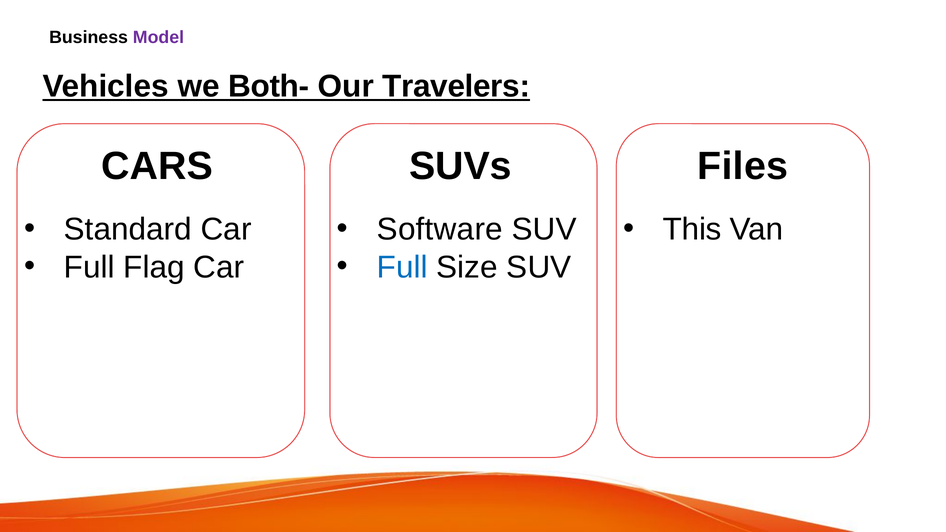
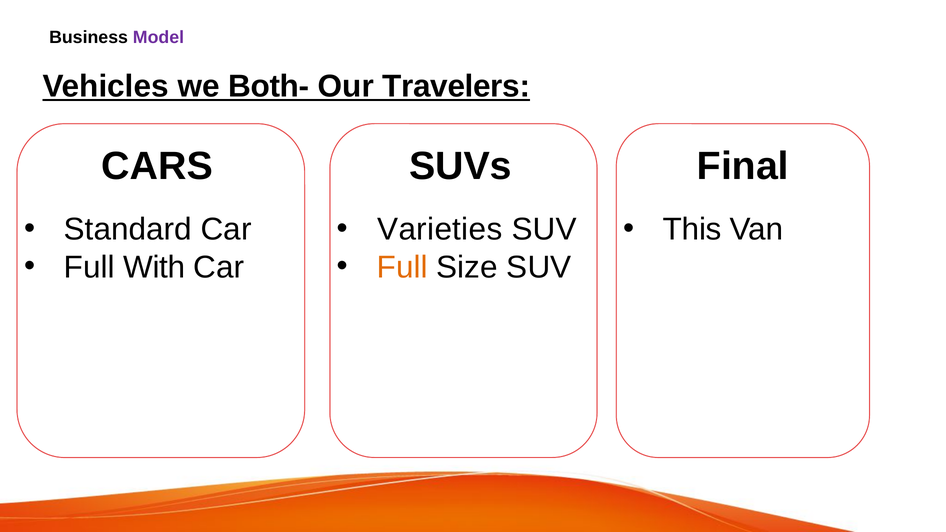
Files: Files -> Final (743, 166)
Software: Software -> Varieties (440, 229)
Flag: Flag -> With (154, 267)
Full colour: blue -> orange (402, 267)
